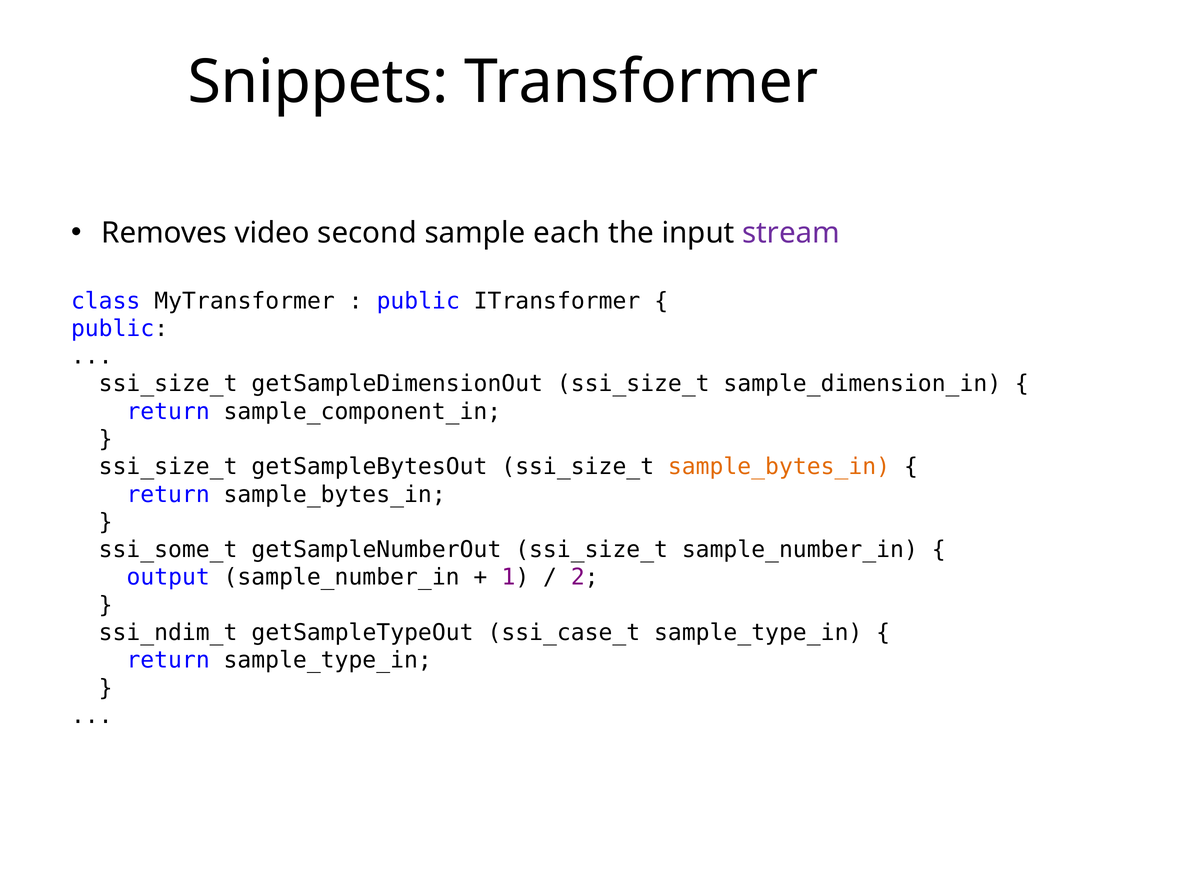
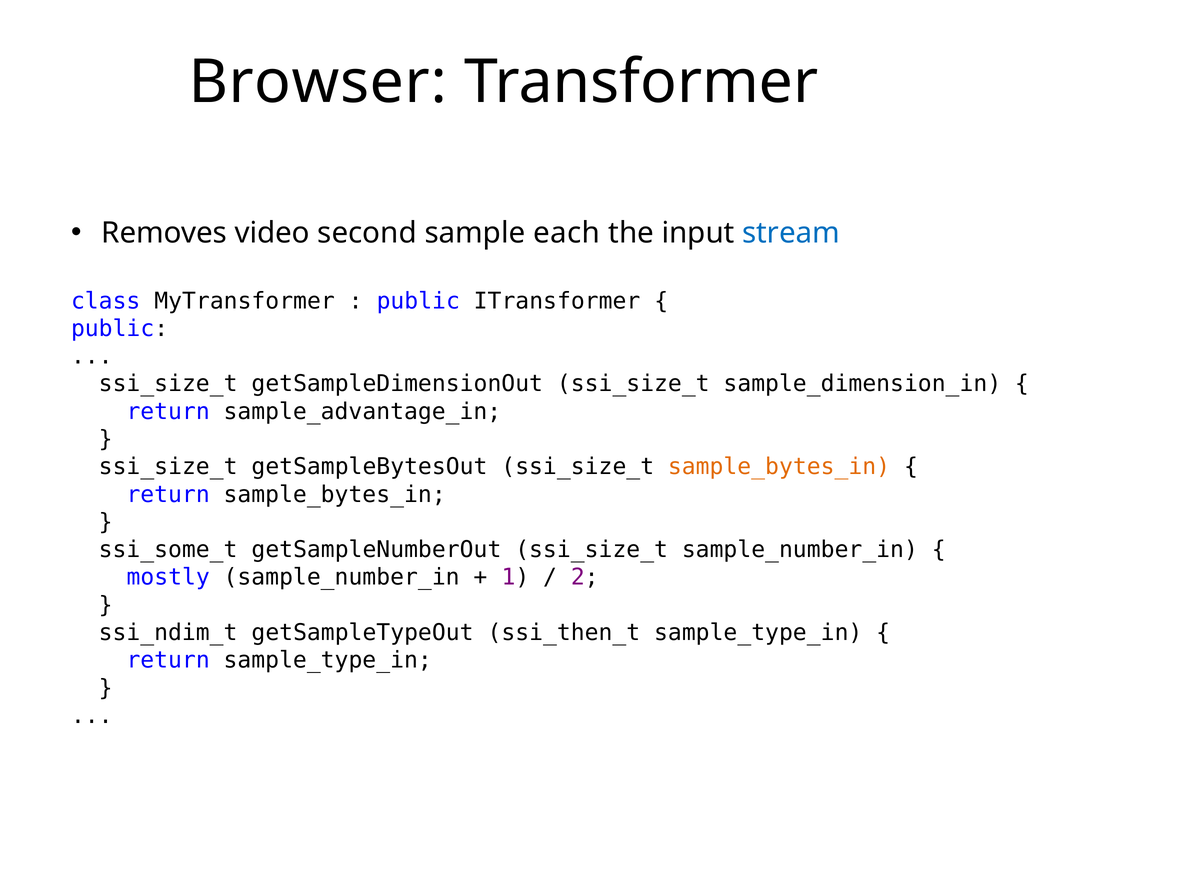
Snippets: Snippets -> Browser (318, 82)
stream colour: purple -> blue (791, 233)
sample_component_in: sample_component_in -> sample_advantage_in (362, 412)
output: output -> mostly (168, 577)
ssi_case_t: ssi_case_t -> ssi_then_t (564, 633)
